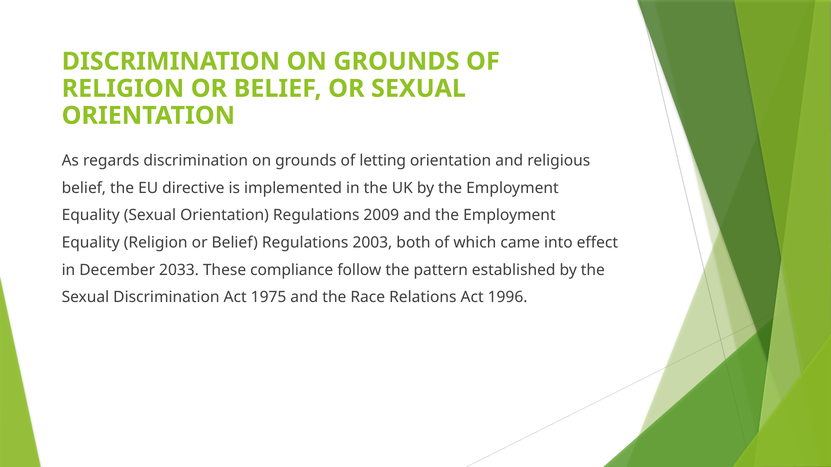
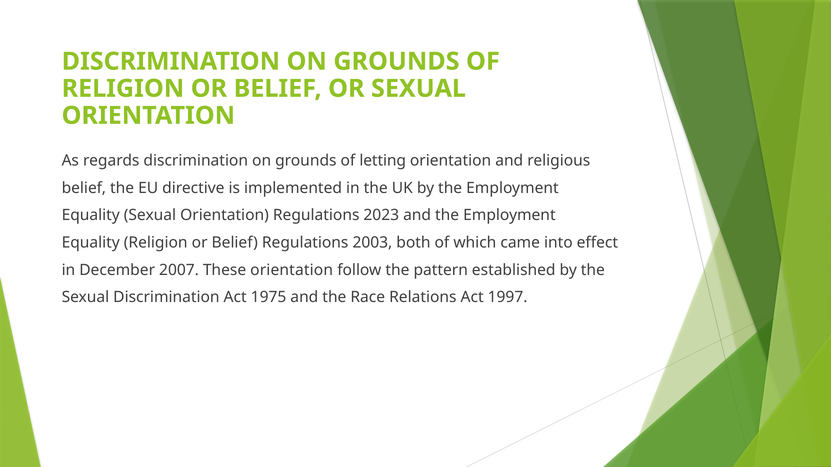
2009: 2009 -> 2023 (381, 216)
2033: 2033 -> 2007 (179, 270)
These compliance: compliance -> orientation (292, 270)
1996: 1996 -> 1997 (508, 298)
